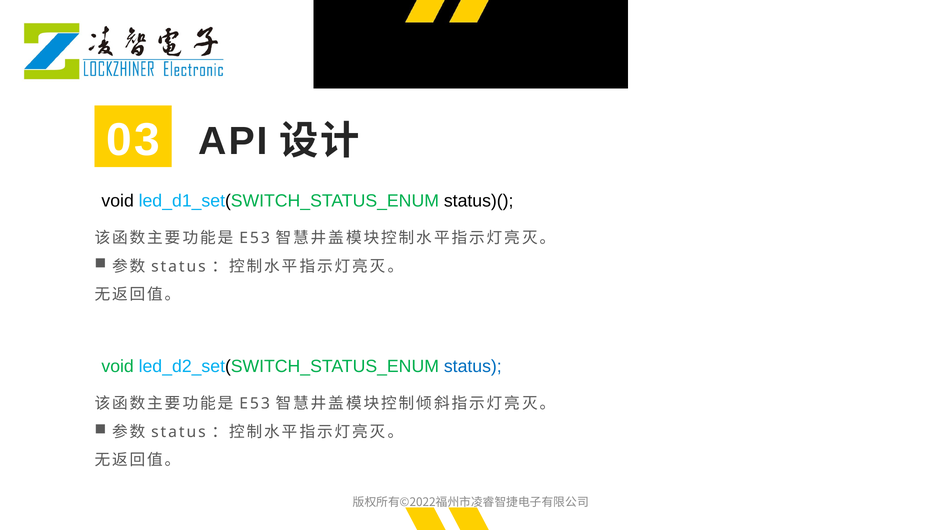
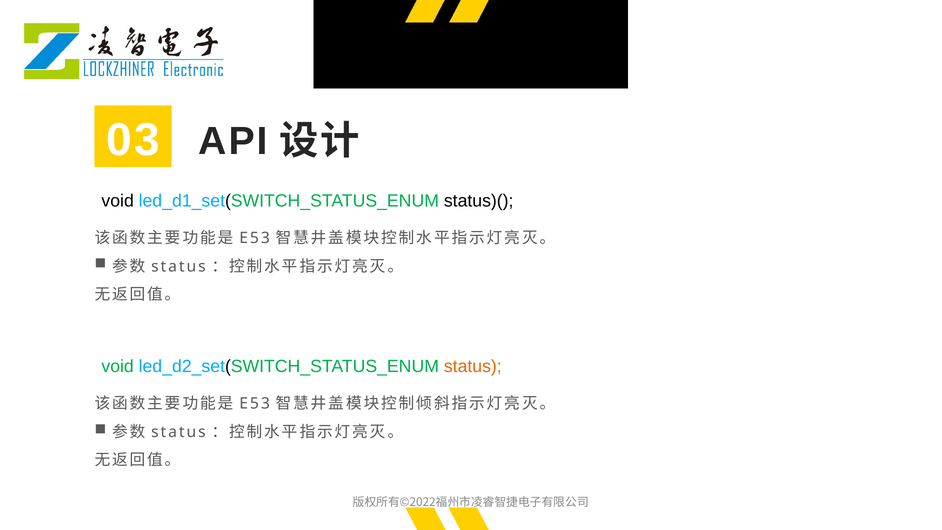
status colour: blue -> orange (473, 366)
